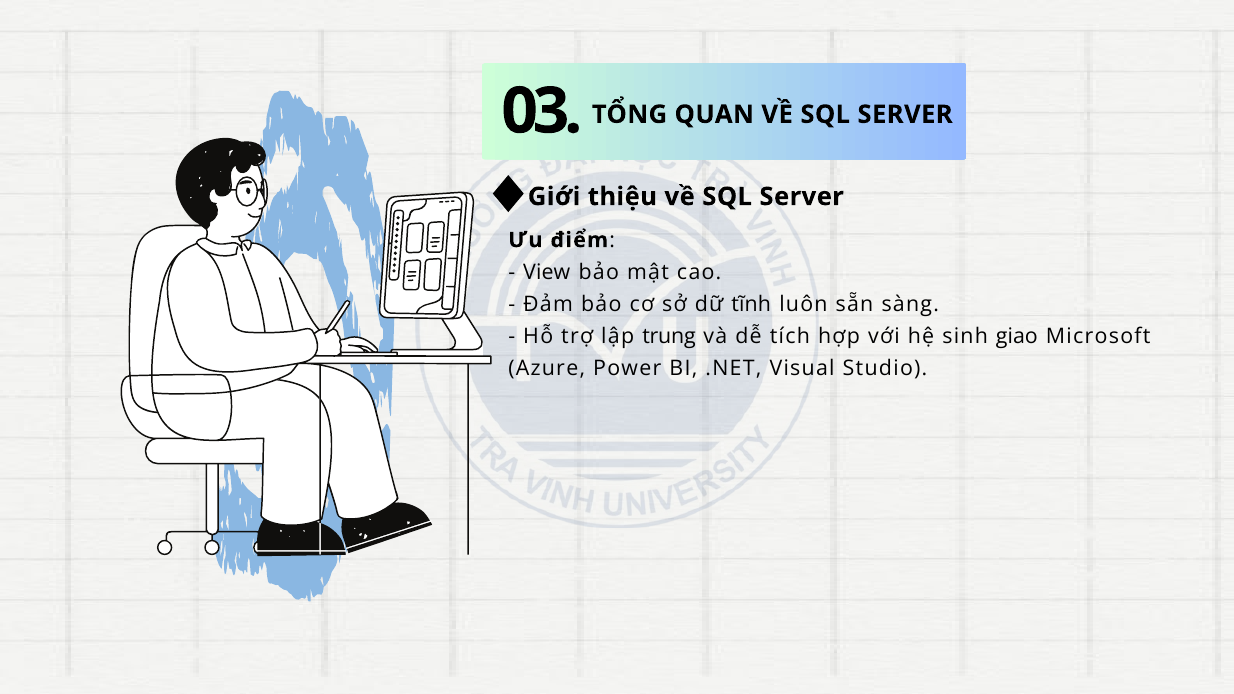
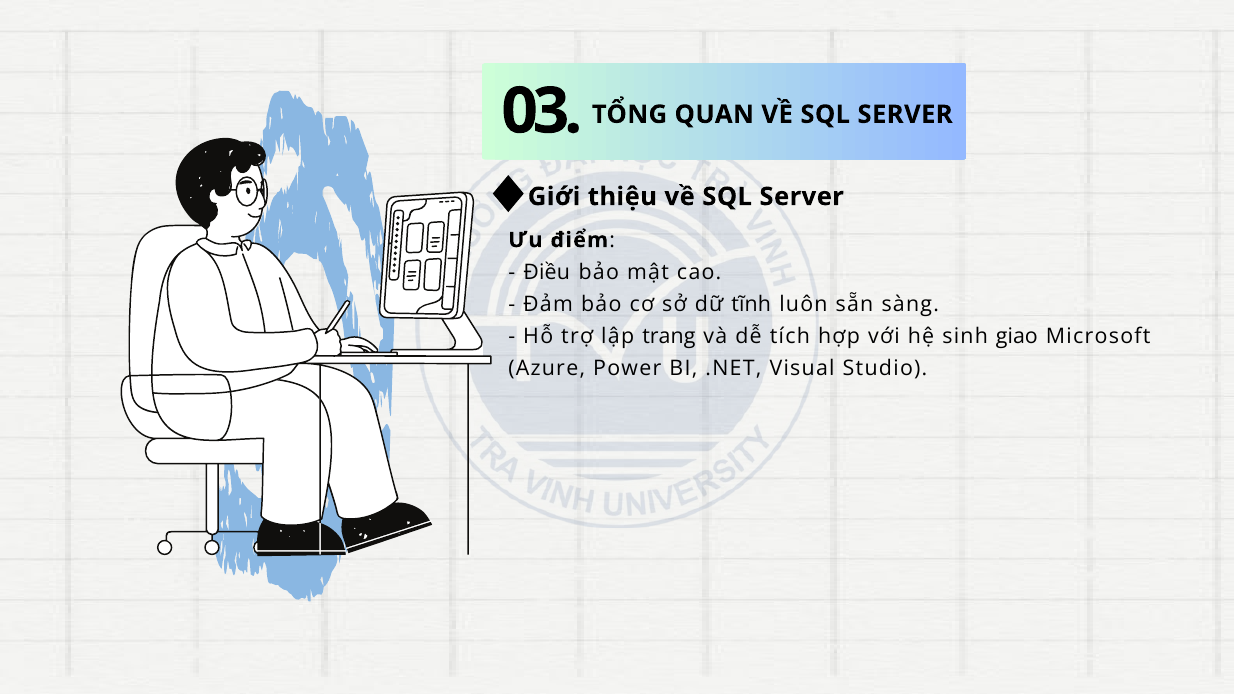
View: View -> Điều (547, 272)
trung: trung -> trang (669, 337)
